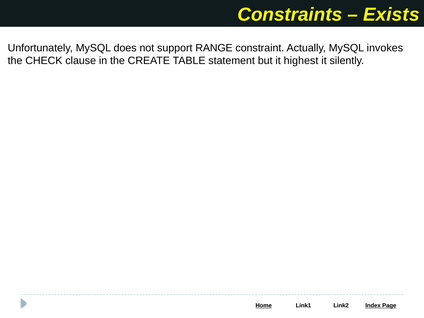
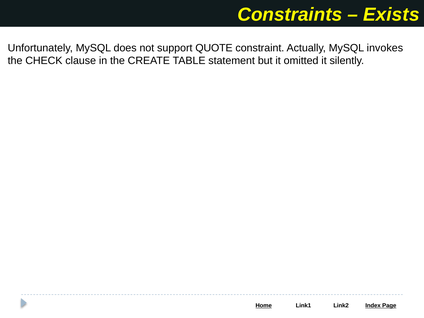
RANGE: RANGE -> QUOTE (214, 48)
highest: highest -> omitted (301, 61)
